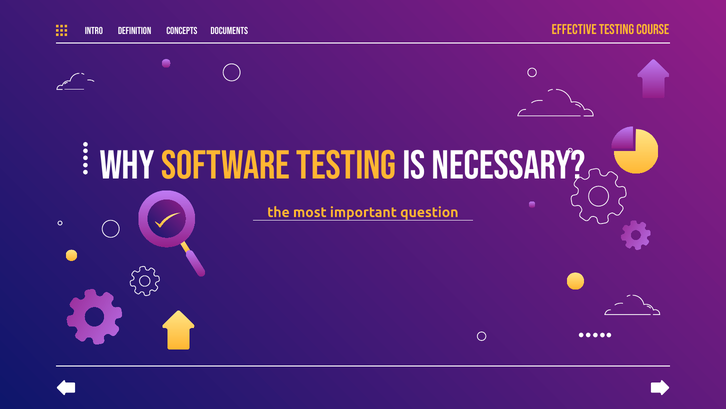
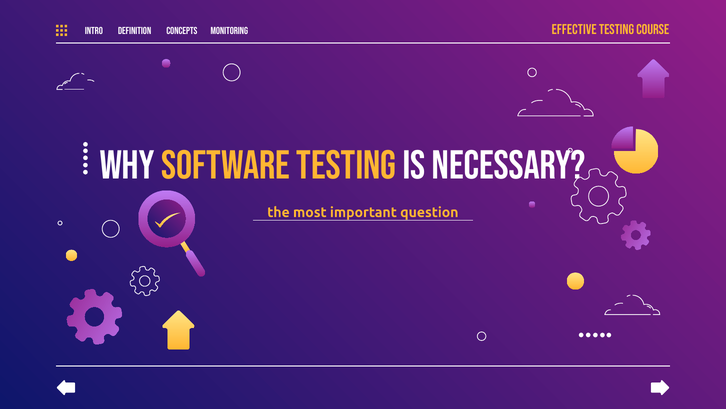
Documents: Documents -> Monitoring (229, 31)
